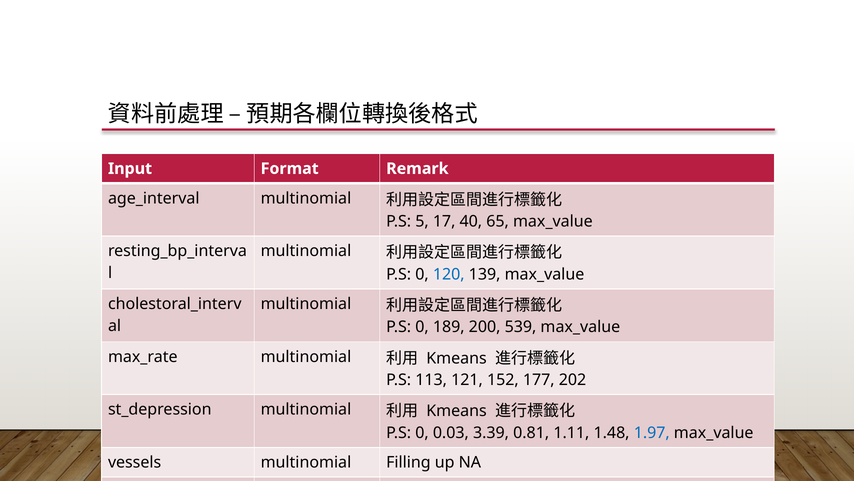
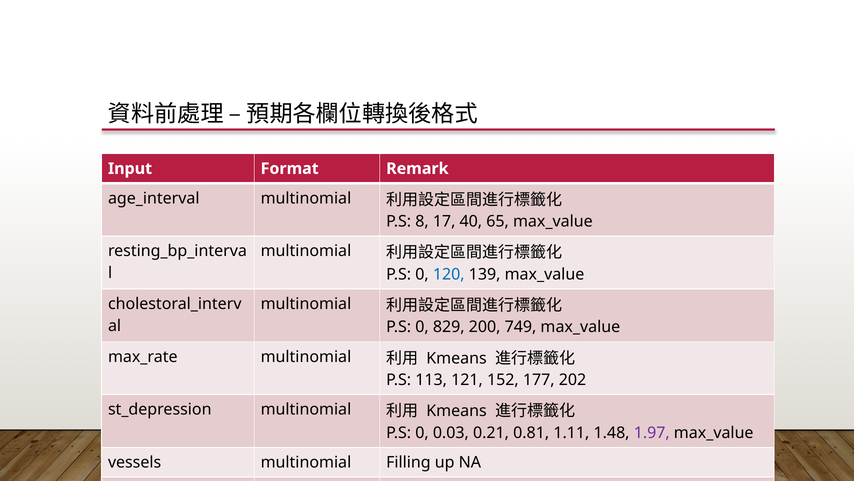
5: 5 -> 8 (422, 221)
189: 189 -> 829 (449, 327)
539: 539 -> 749 (521, 327)
3.39: 3.39 -> 0.21 (491, 432)
1.97 colour: blue -> purple (652, 432)
